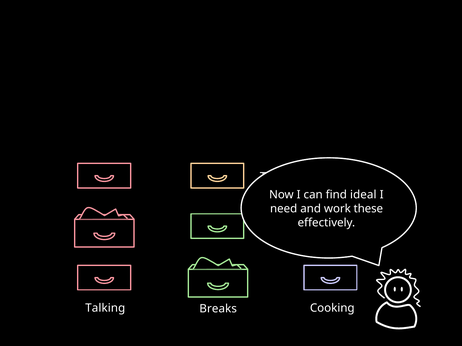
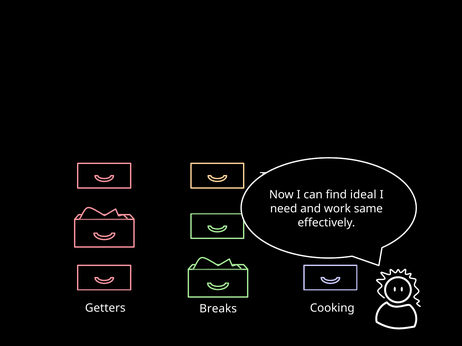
these: these -> same (368, 209)
Talking: Talking -> Getters (105, 309)
